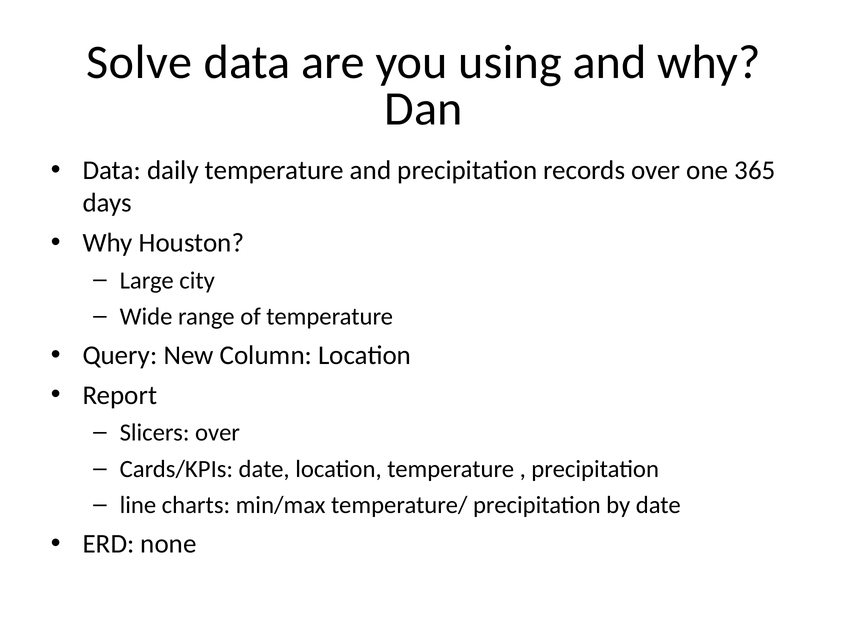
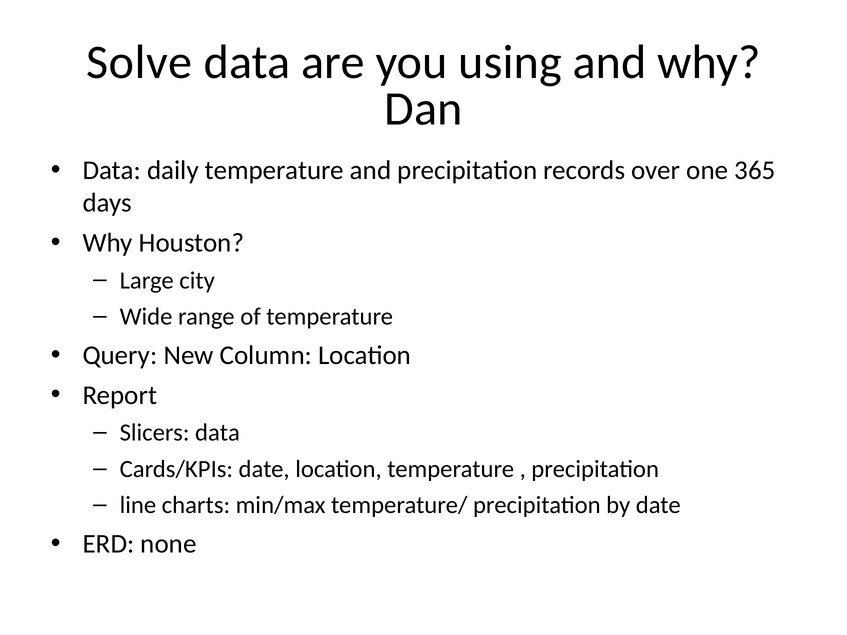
Slicers over: over -> data (217, 433)
